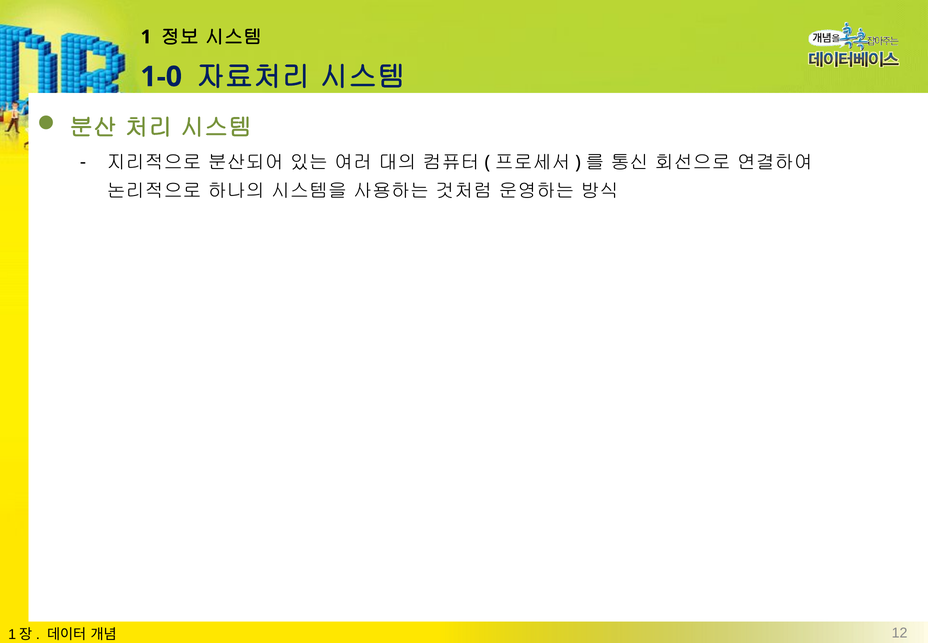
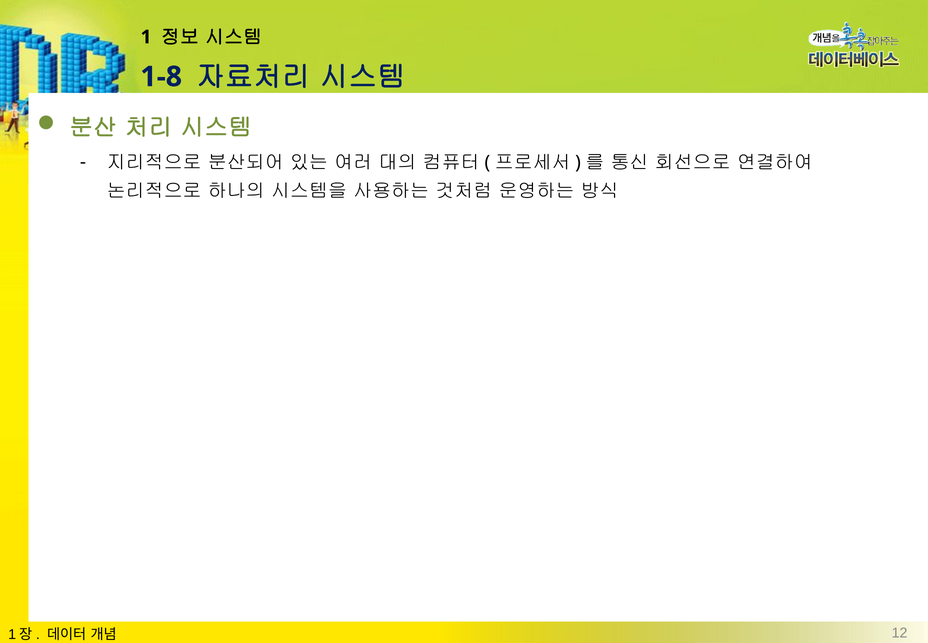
1-0: 1-0 -> 1-8 (161, 77)
